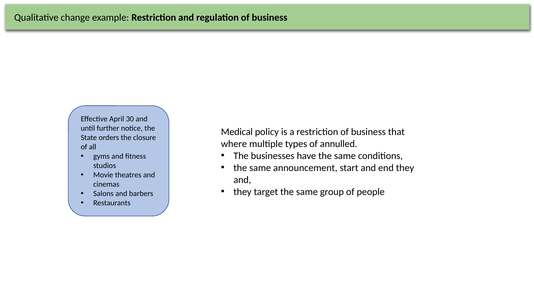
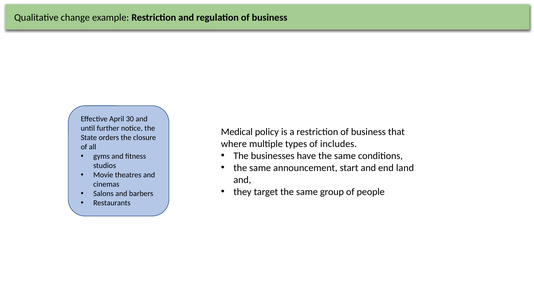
annulled: annulled -> includes (339, 144)
end they: they -> land (405, 168)
